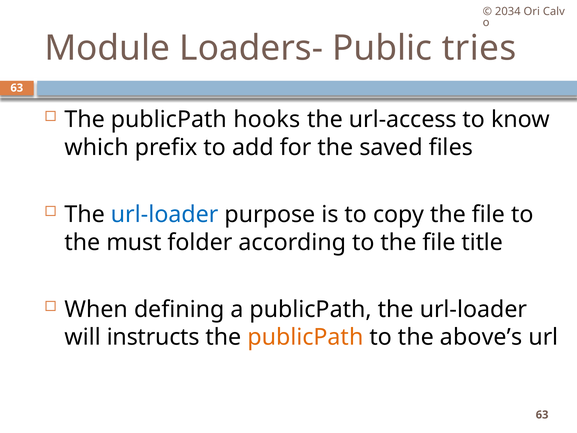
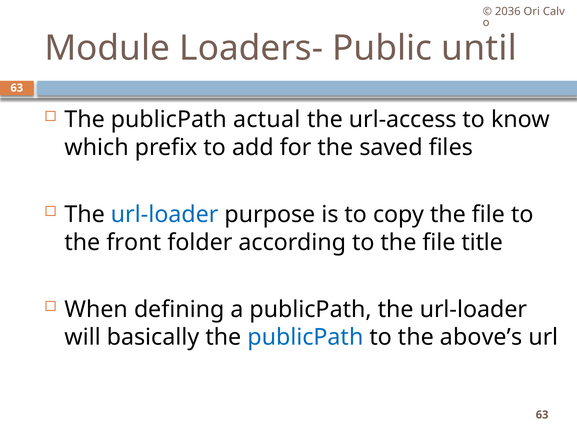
2034: 2034 -> 2036 (508, 11)
tries: tries -> until (479, 48)
hooks: hooks -> actual (267, 119)
must: must -> front (134, 242)
instructs: instructs -> basically (153, 337)
publicPath colour: orange -> blue (305, 337)
